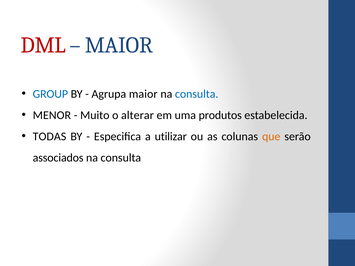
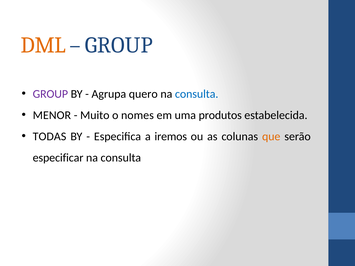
DML colour: red -> orange (43, 45)
MAIOR: MAIOR -> GROUP (119, 45)
GROUP colour: blue -> purple (50, 94)
Agrupa maior: maior -> quero (143, 94)
alterar: alterar -> nomes (137, 115)
utilizar: utilizar -> iremos (171, 137)
associados: associados -> especificar (58, 158)
